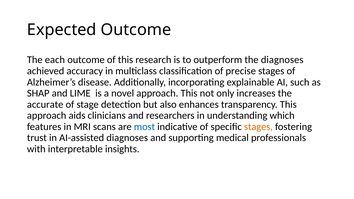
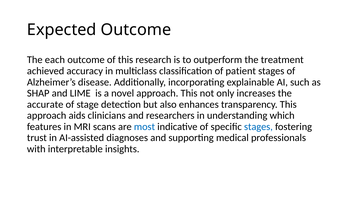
the diagnoses: diagnoses -> treatment (282, 60)
precise: precise -> patient (241, 71)
stages colour: orange -> blue (258, 127)
